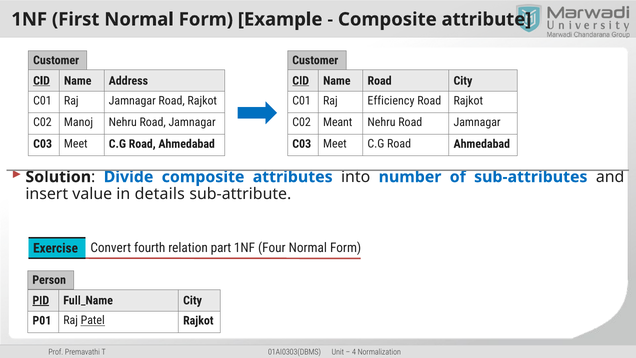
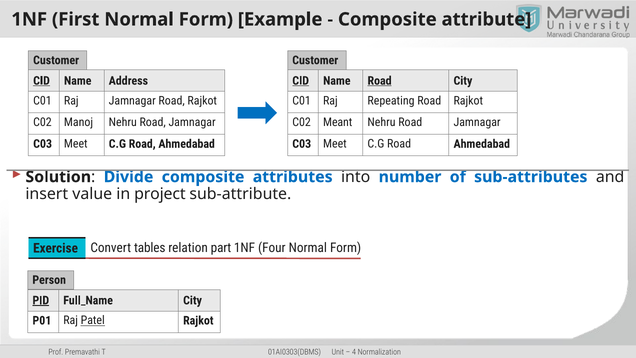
Road underline: none -> present (380, 81)
Efficiency: Efficiency -> Repeating (391, 101)
details: details -> project (160, 194)
fourth: fourth -> tables (150, 248)
